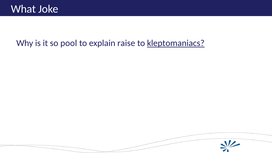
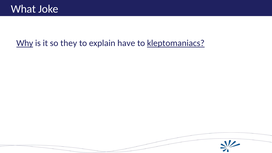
Why underline: none -> present (25, 43)
pool: pool -> they (69, 43)
raise: raise -> have (126, 43)
